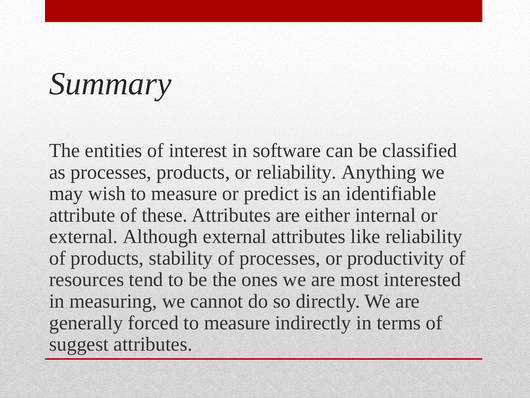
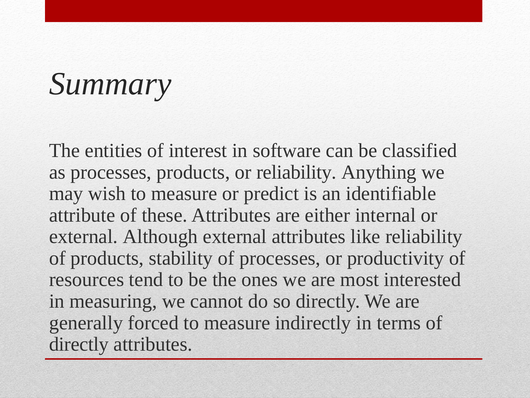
suggest: suggest -> directly (79, 344)
